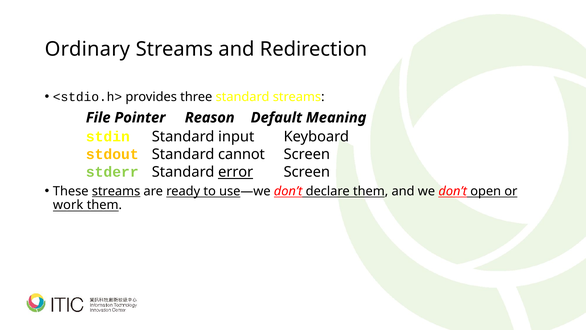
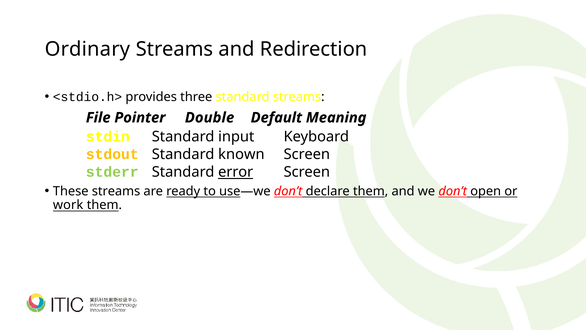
Reason: Reason -> Double (210, 118)
cannot: cannot -> known (241, 154)
streams underline: present -> none (116, 191)
